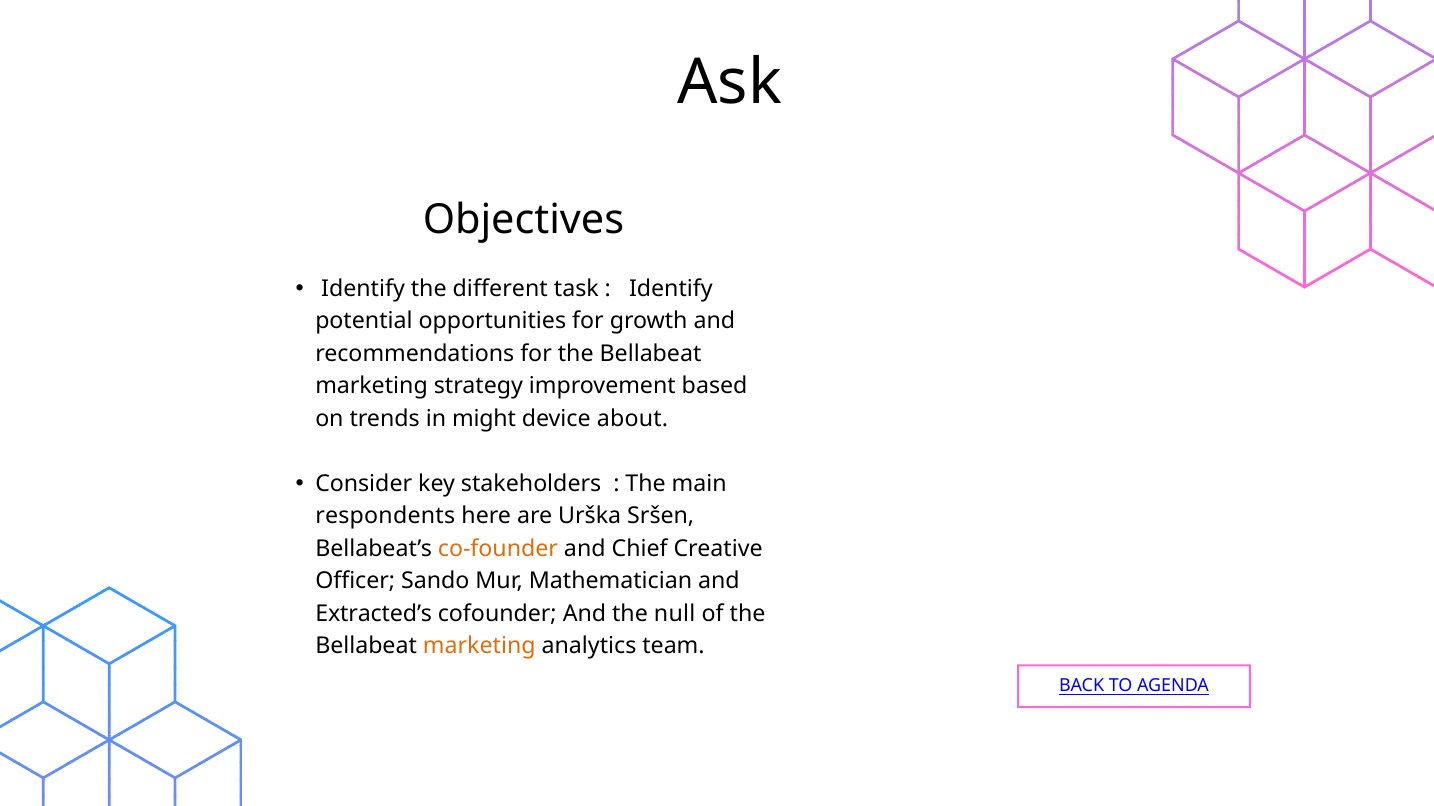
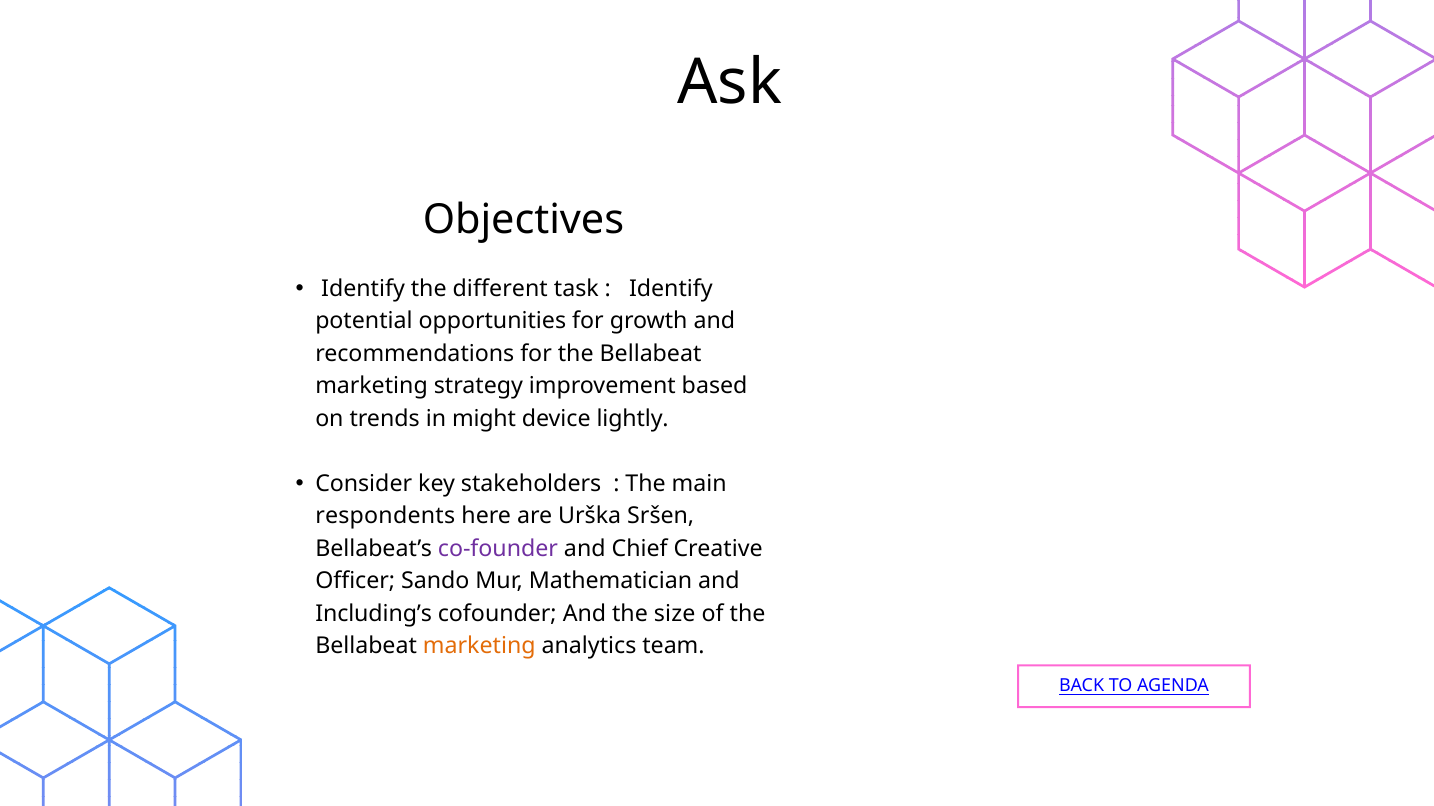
about: about -> lightly (633, 419)
co-founder colour: orange -> purple (498, 549)
Extracted’s: Extracted’s -> Including’s (374, 614)
null: null -> size (675, 614)
